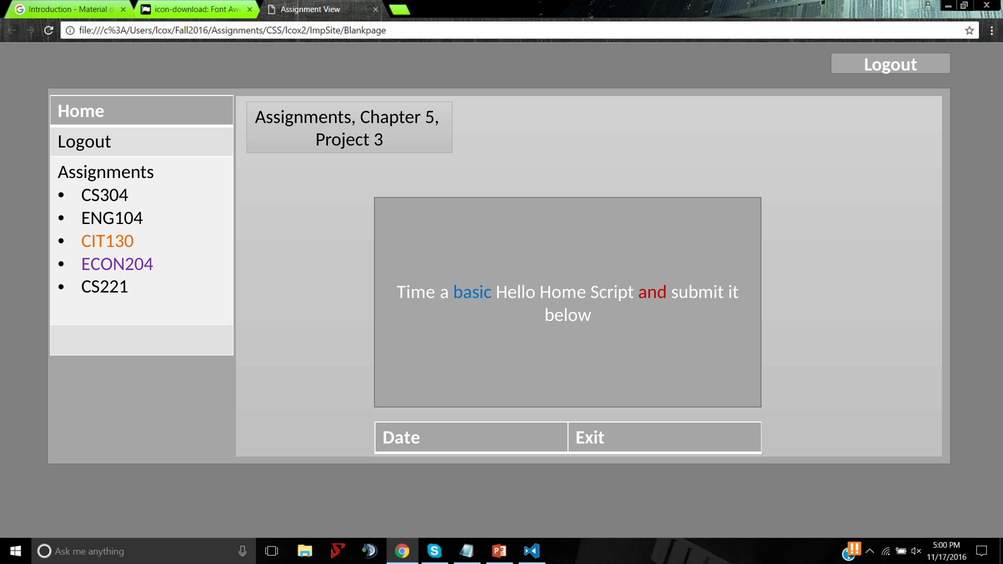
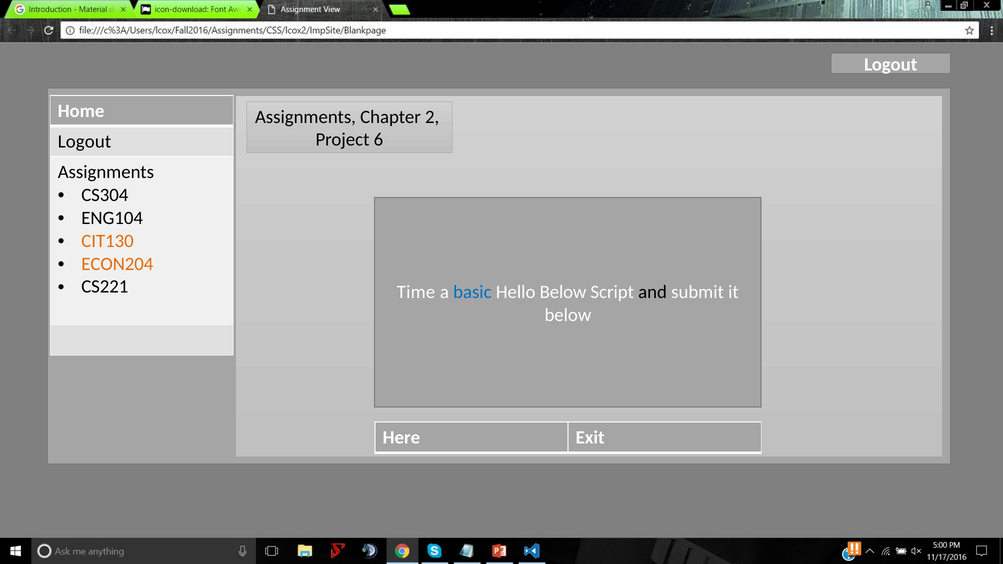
5: 5 -> 2 (432, 117)
3: 3 -> 6 (378, 140)
ECON204 colour: purple -> orange (117, 264)
Hello Home: Home -> Below (563, 292)
and colour: red -> black (653, 292)
Date: Date -> Here (401, 438)
